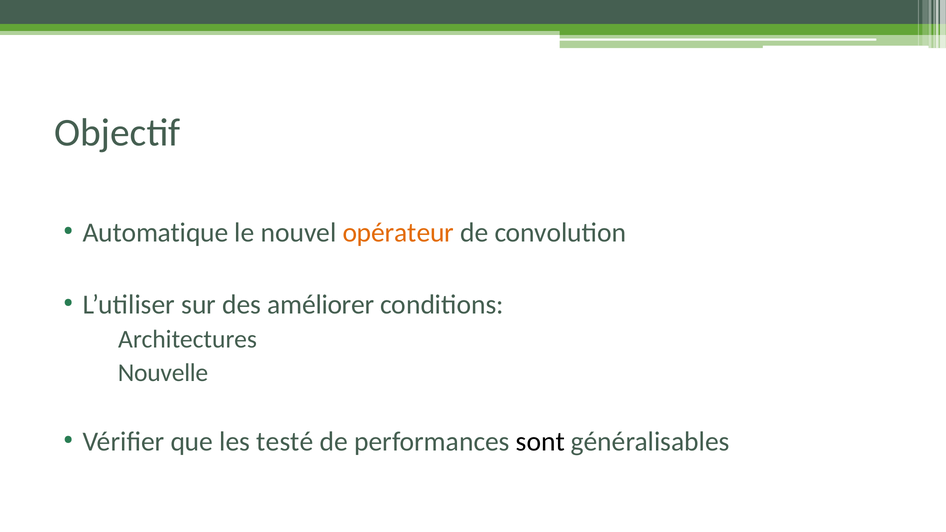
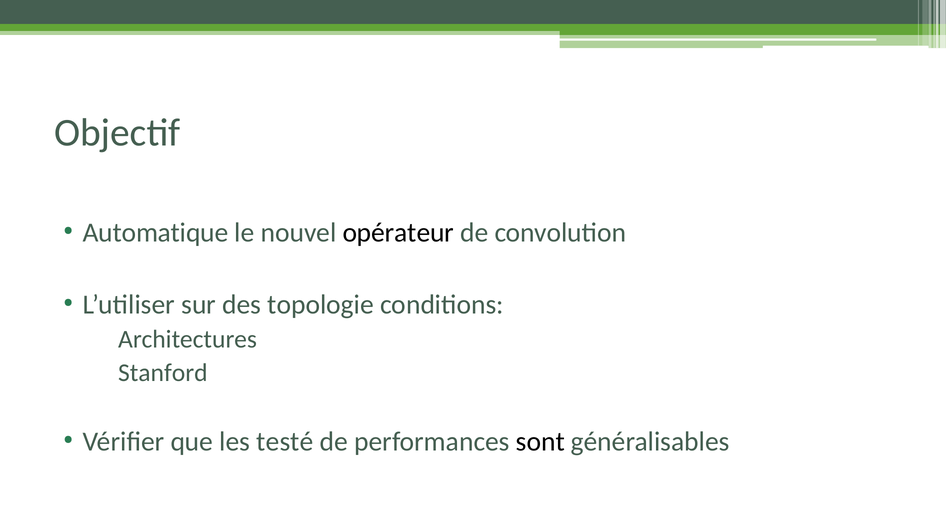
opérateur colour: orange -> black (398, 232)
améliorer: améliorer -> topologie (321, 304)
Nouvelle: Nouvelle -> Stanford (163, 373)
